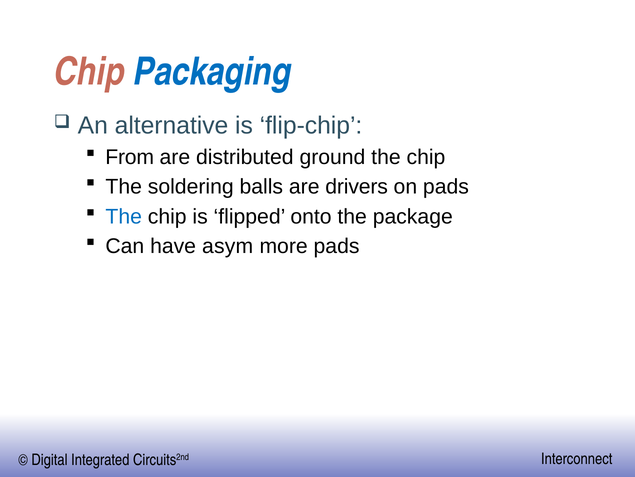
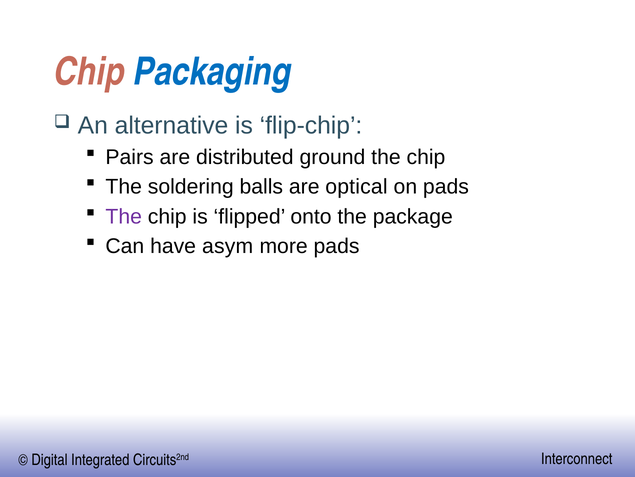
From: From -> Pairs (130, 157)
drivers: drivers -> optical (356, 187)
The colour: blue -> purple (124, 216)
